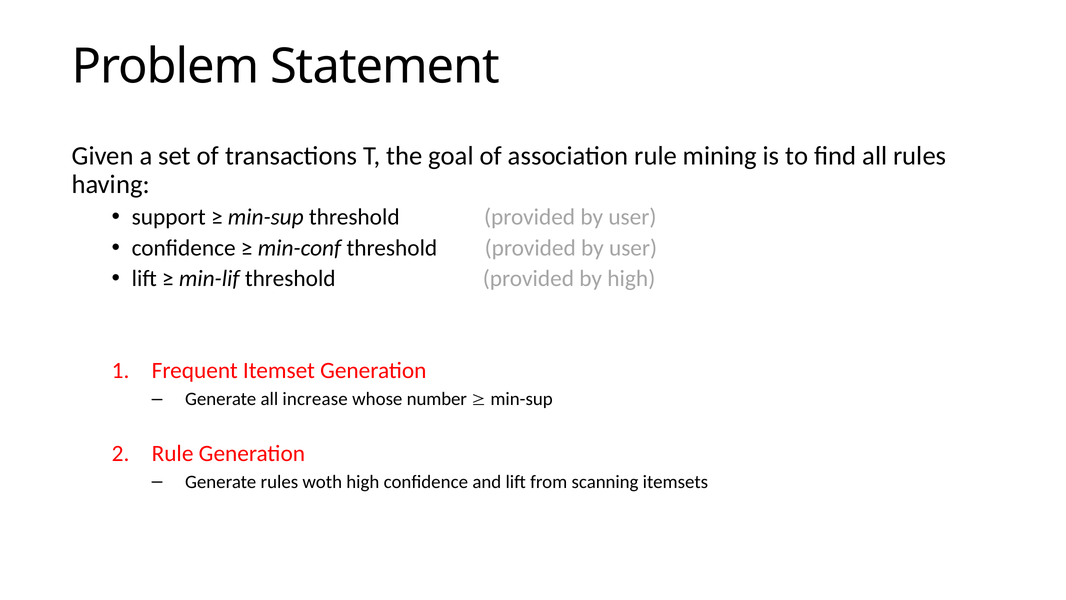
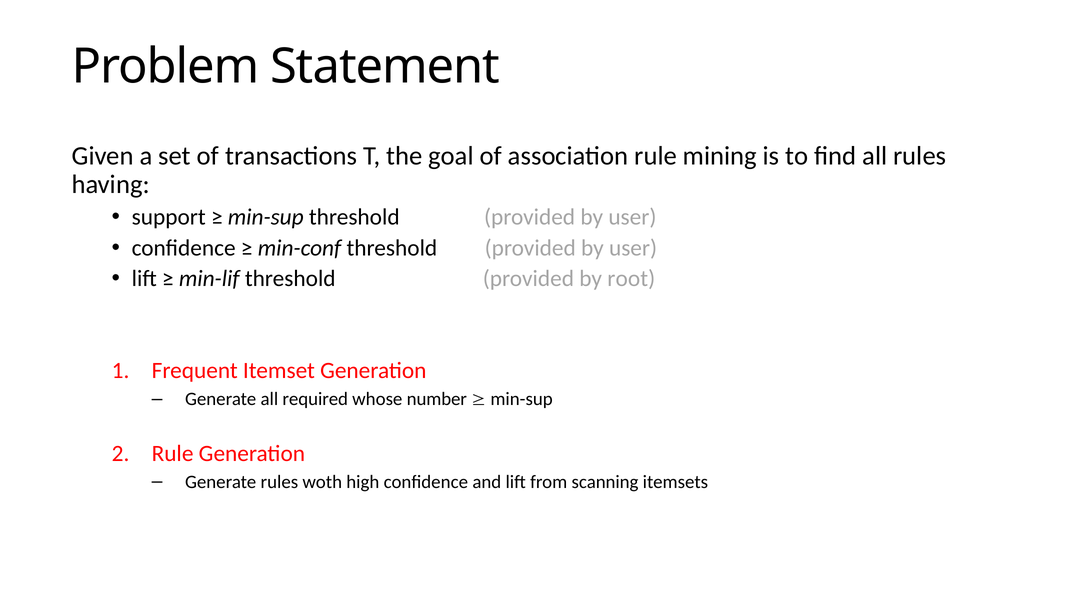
by high: high -> root (631, 278)
increase: increase -> required (315, 399)
